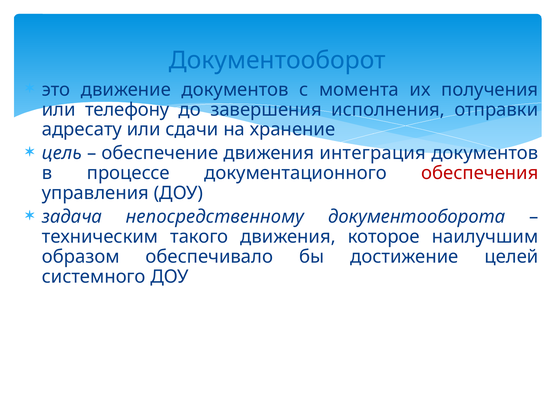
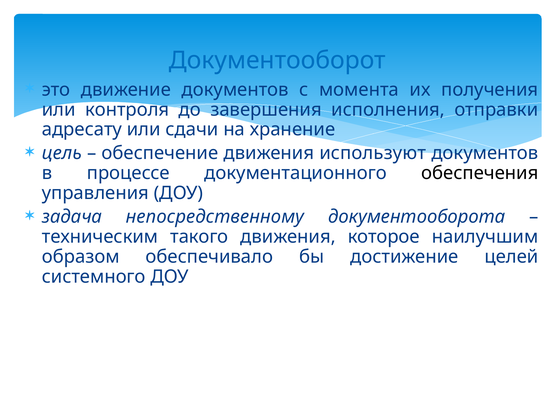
телефону: телефону -> контроля (127, 110)
интеграция: интеграция -> используют (373, 153)
обеспечения colour: red -> black (480, 173)
